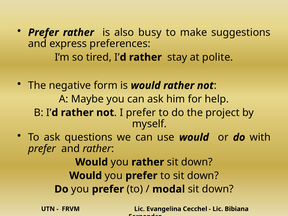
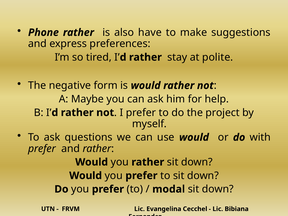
Prefer: Prefer -> Phone (43, 32)
busy: busy -> have (150, 32)
